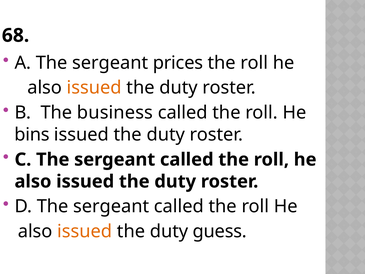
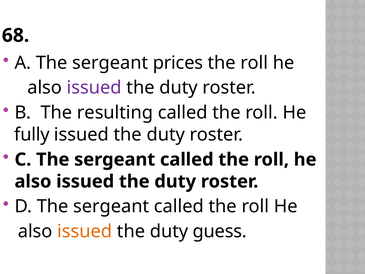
issued colour: orange -> purple (94, 88)
business: business -> resulting (115, 113)
bins: bins -> fully (32, 134)
